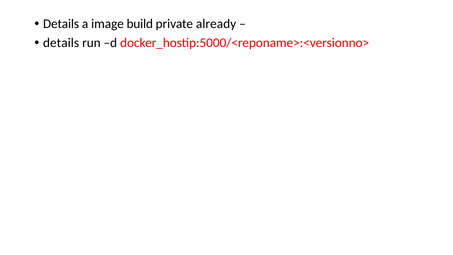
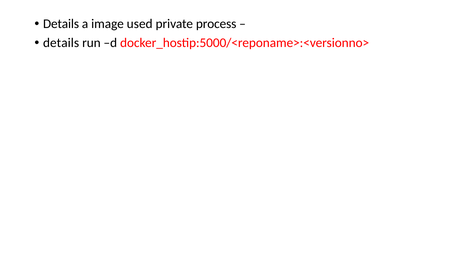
build: build -> used (140, 24)
already: already -> process (216, 24)
